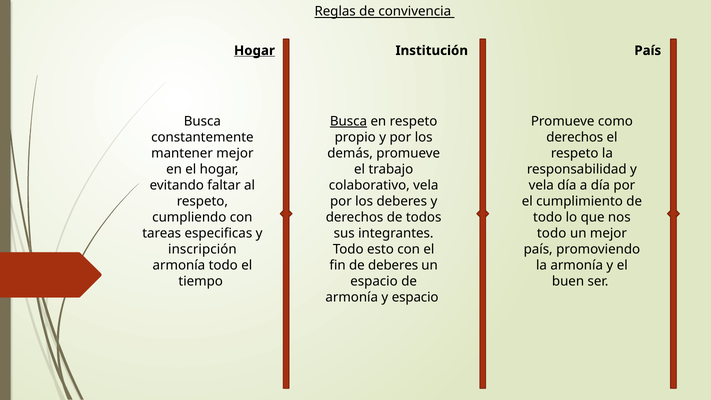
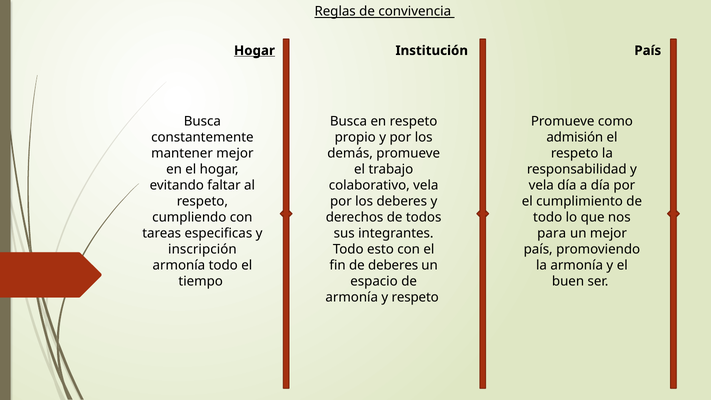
Busca underline: present -> none (348, 121)
derechos: derechos -> admisión (575, 137)
todo: todo -> para (552, 233)
y espacio: espacio -> respeto (415, 297)
